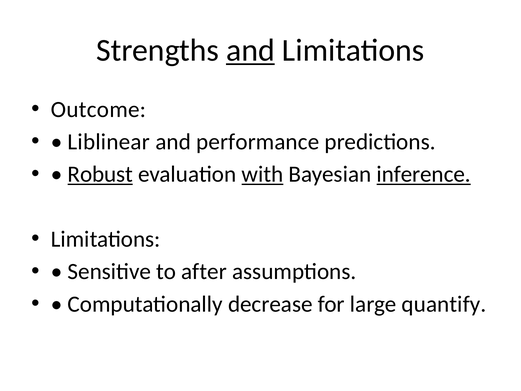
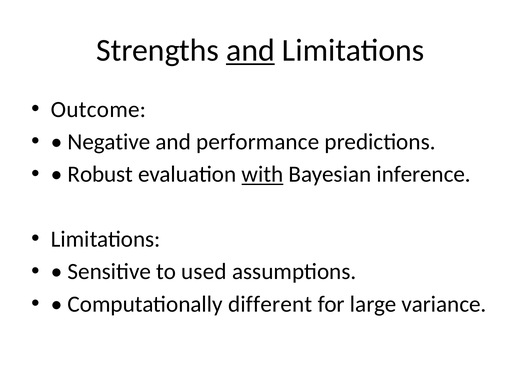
Liblinear: Liblinear -> Negative (109, 142)
Robust underline: present -> none (100, 174)
inference underline: present -> none (424, 174)
after: after -> used (204, 271)
decrease: decrease -> different (270, 304)
quantify: quantify -> variance (444, 304)
